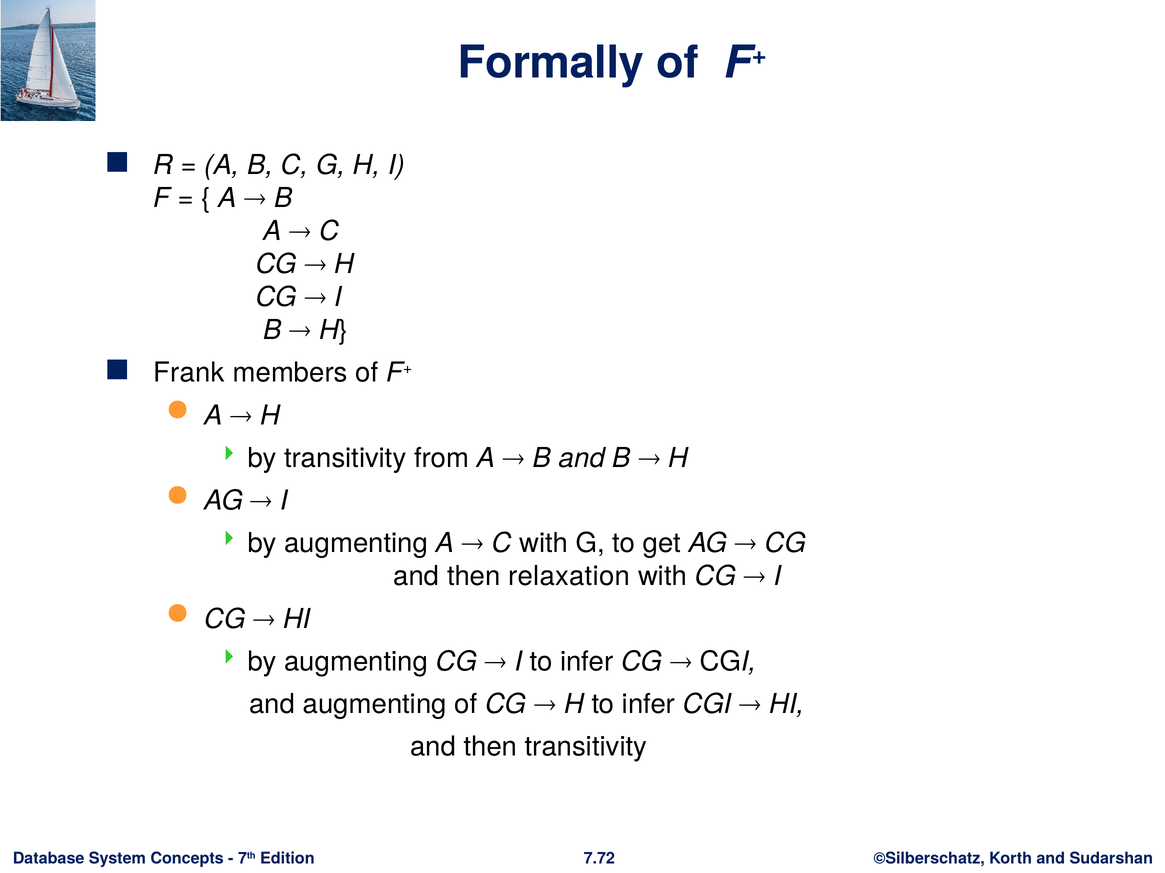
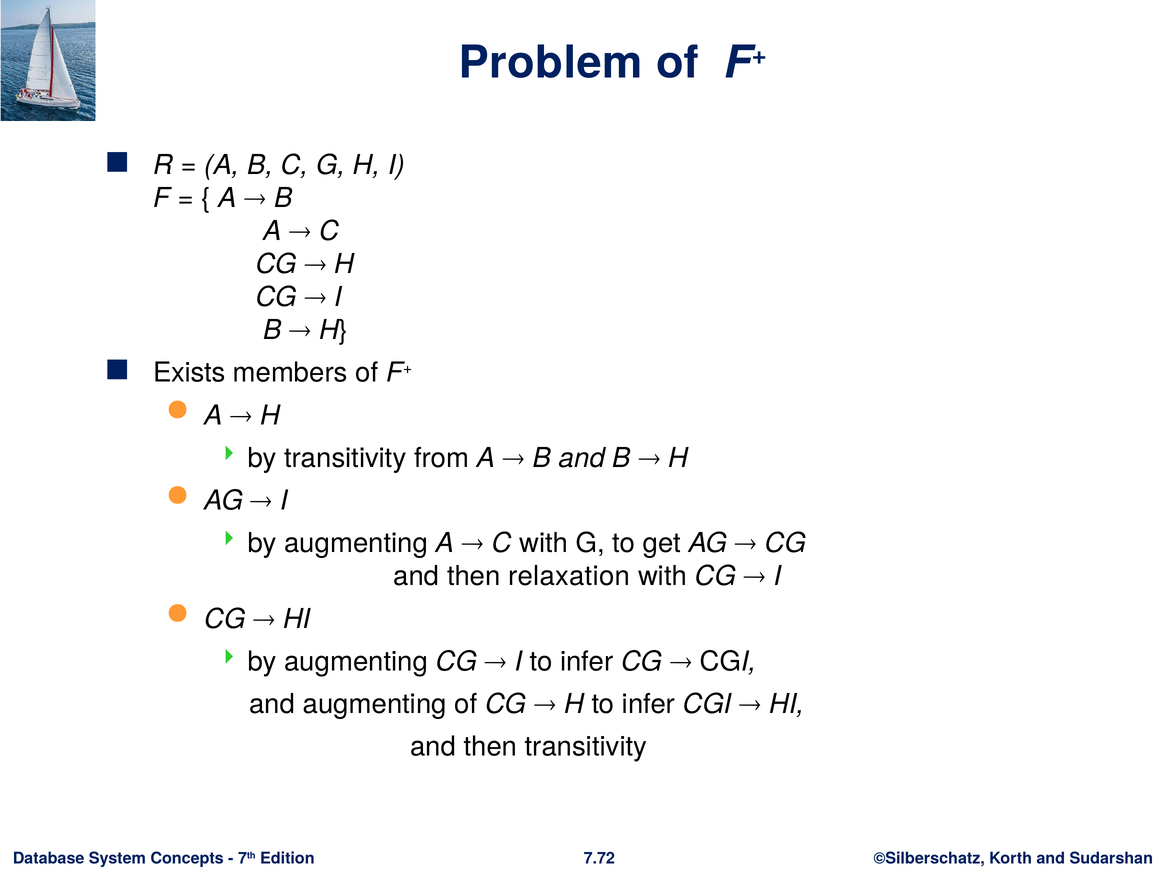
Formally: Formally -> Problem (551, 63)
Frank: Frank -> Exists (189, 373)
